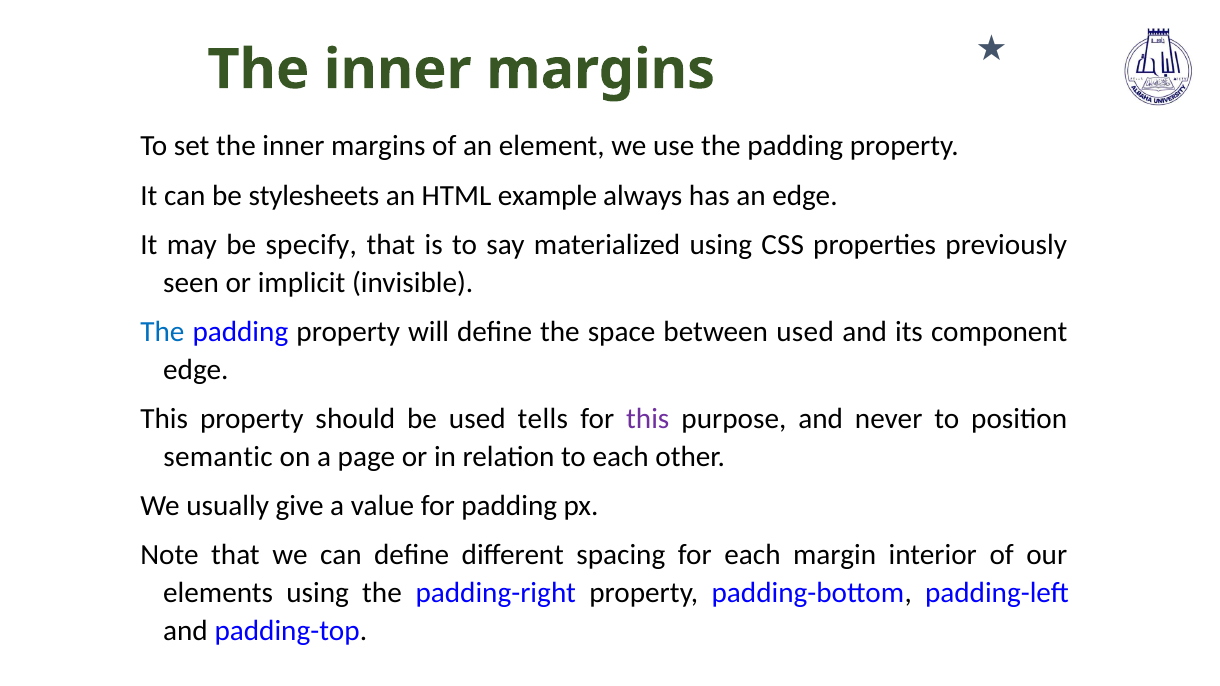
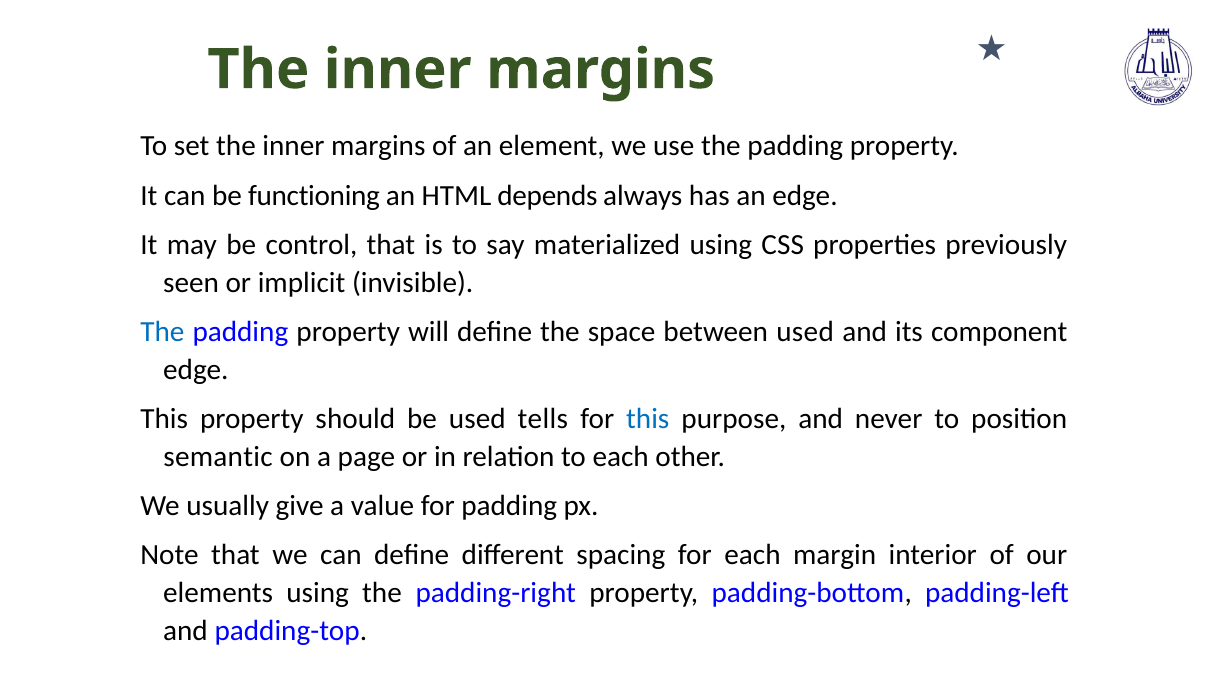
stylesheets: stylesheets -> functioning (314, 196)
example: example -> depends (547, 196)
specify: specify -> control (311, 245)
this colour: purple -> blue (648, 419)
